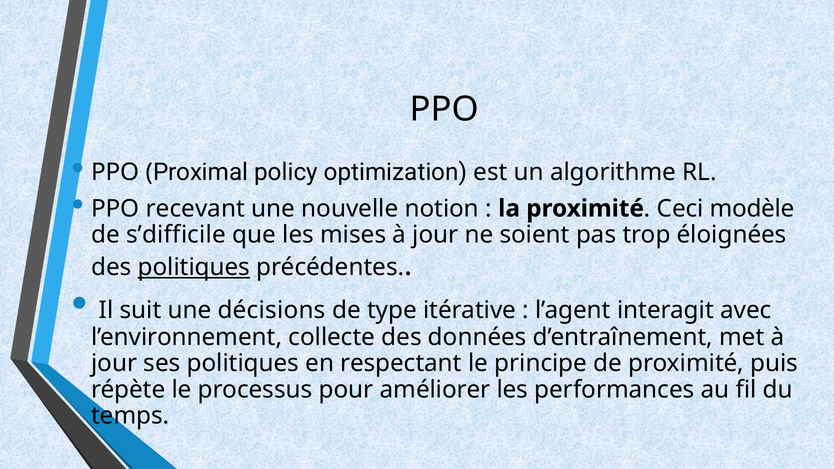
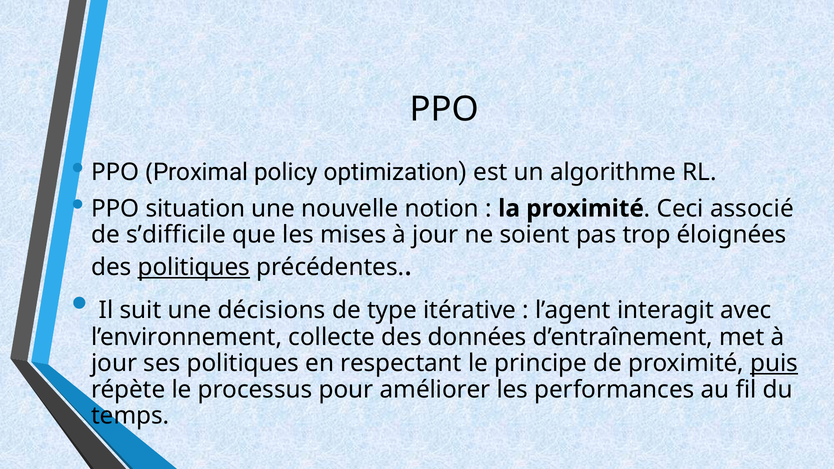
recevant: recevant -> situation (195, 209)
modèle: modèle -> associé (752, 209)
puis underline: none -> present (774, 363)
